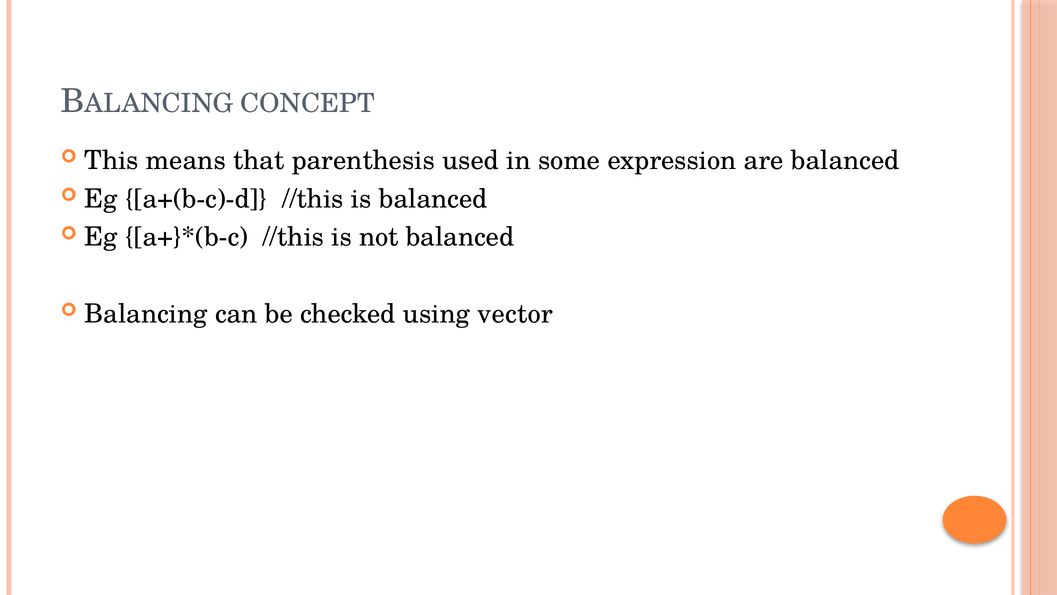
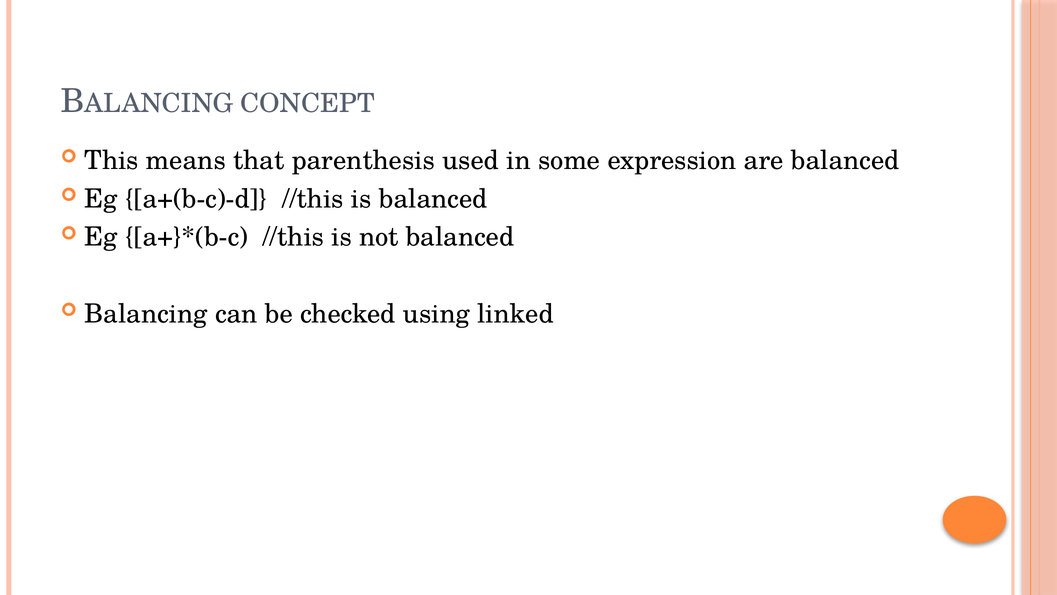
vector: vector -> linked (515, 314)
